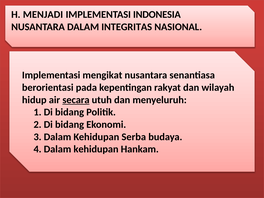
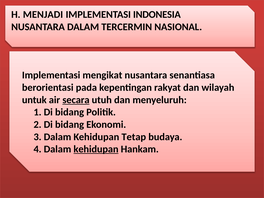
INTEGRITAS: INTEGRITAS -> TERCERMIN (127, 27)
hidup: hidup -> untuk (34, 100)
Serba: Serba -> Tetap (134, 137)
kehidupan underline: none -> present (96, 149)
